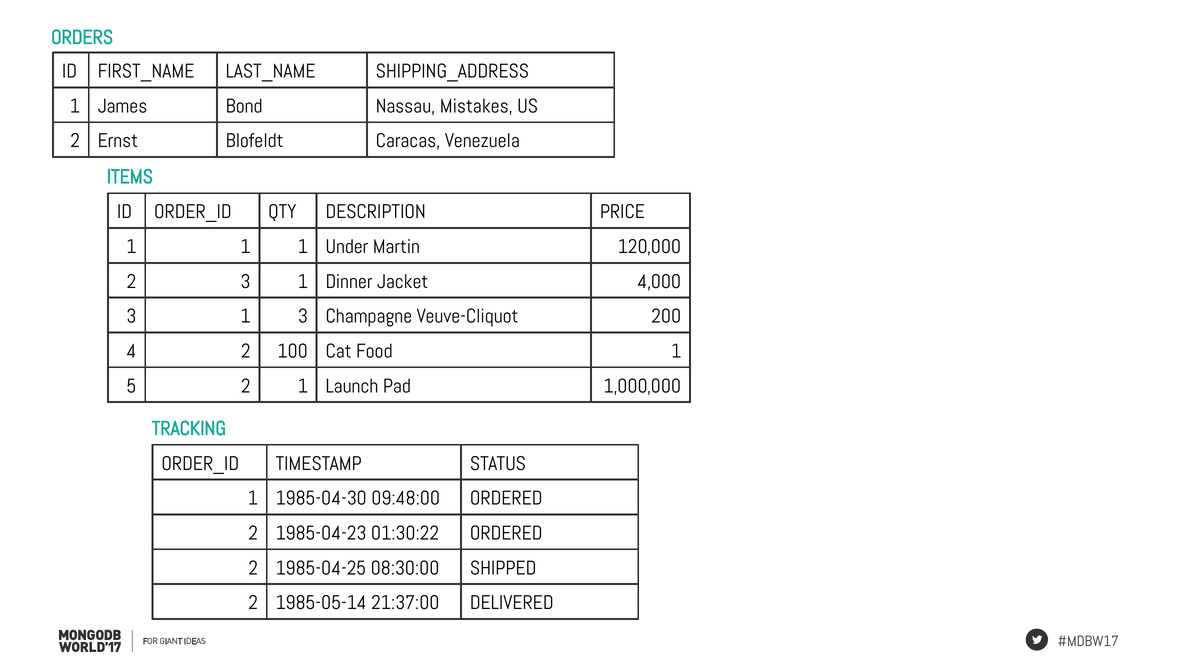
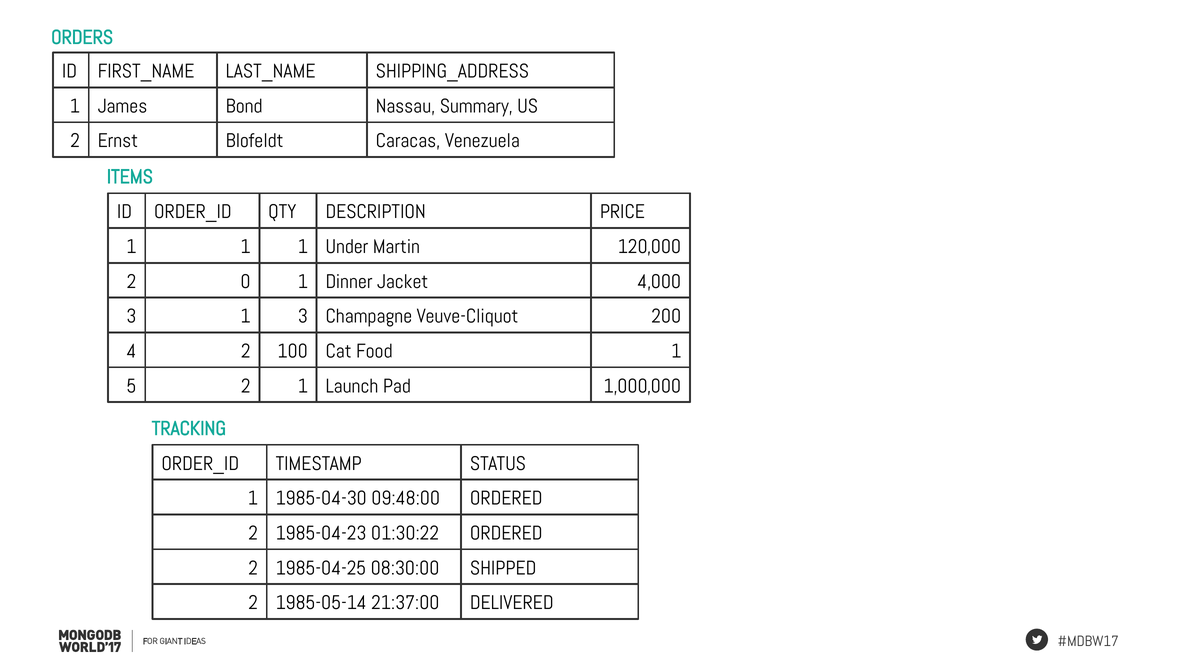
Mistakes: Mistakes -> Summary (476, 106)
2 3: 3 -> 0 (245, 281)
